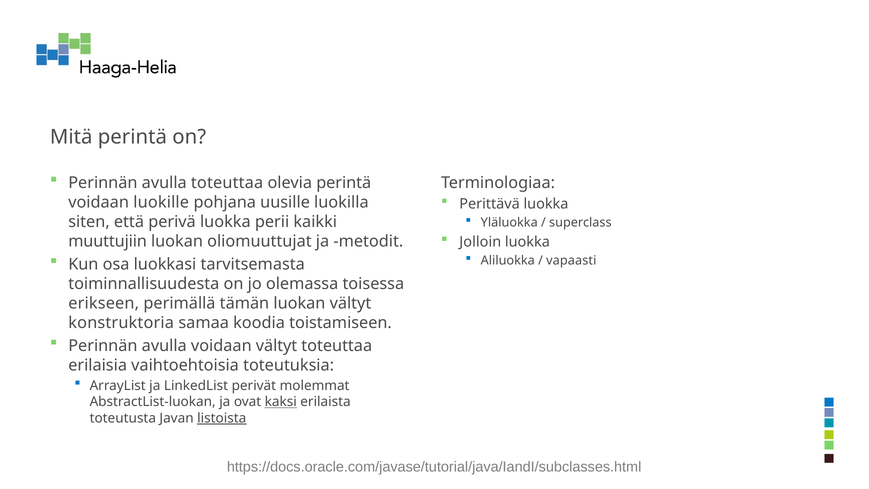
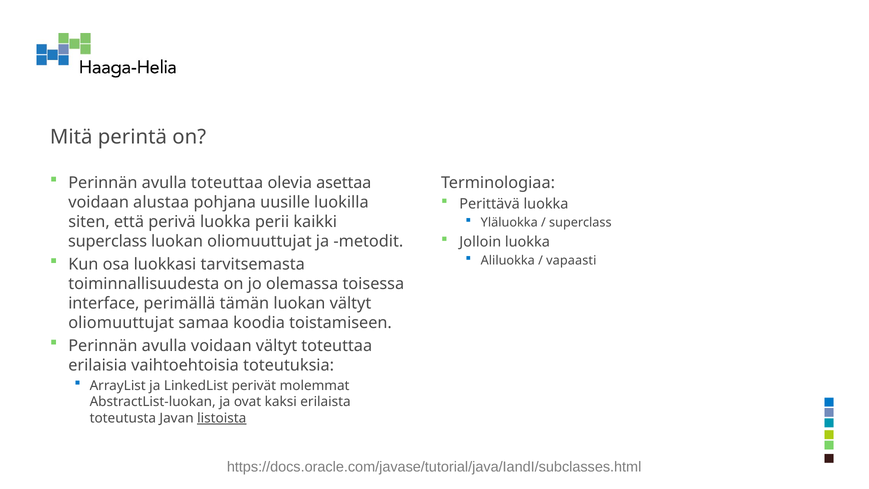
olevia perintä: perintä -> asettaa (344, 183)
luokille: luokille -> alustaa (161, 202)
muuttujiin: muuttujiin -> superclass (108, 241)
erikseen: erikseen -> interface (104, 303)
konstruktoria: konstruktoria -> oliomuuttujat (121, 323)
kaksi underline: present -> none (281, 402)
